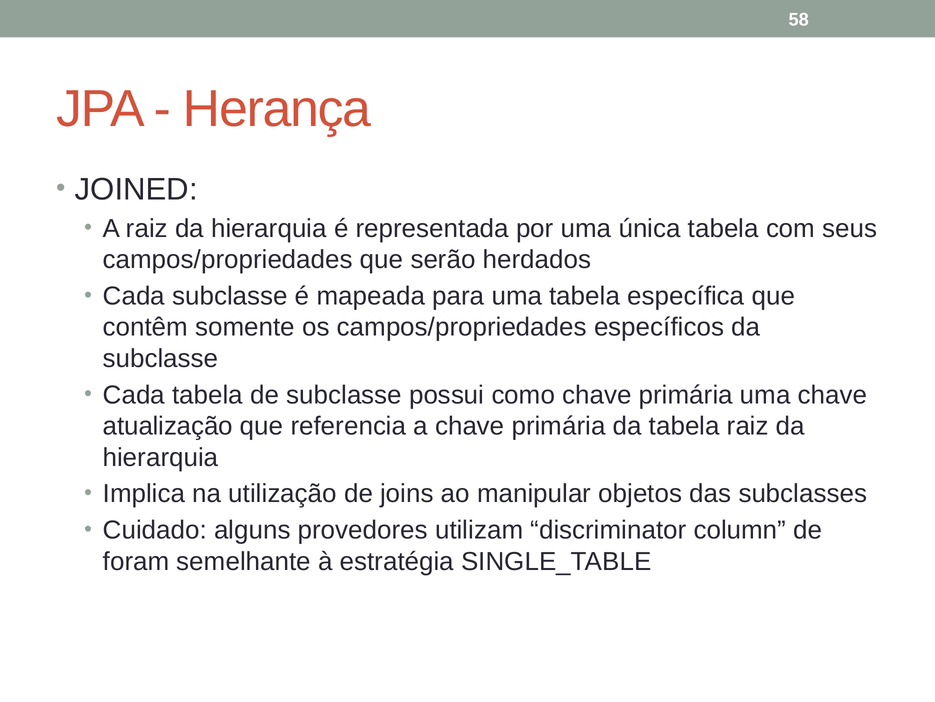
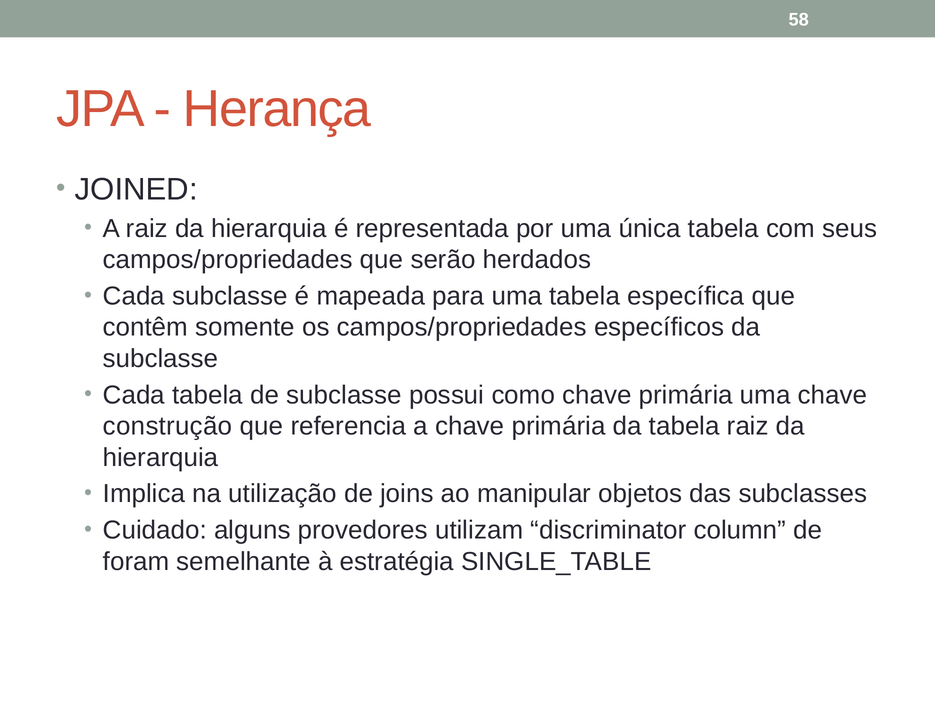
atualização: atualização -> construção (168, 426)
